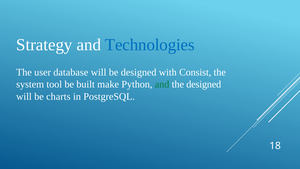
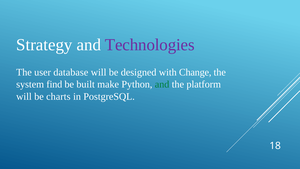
Technologies colour: blue -> purple (150, 45)
Consist: Consist -> Change (195, 72)
tool: tool -> find (54, 84)
the designed: designed -> platform (204, 84)
